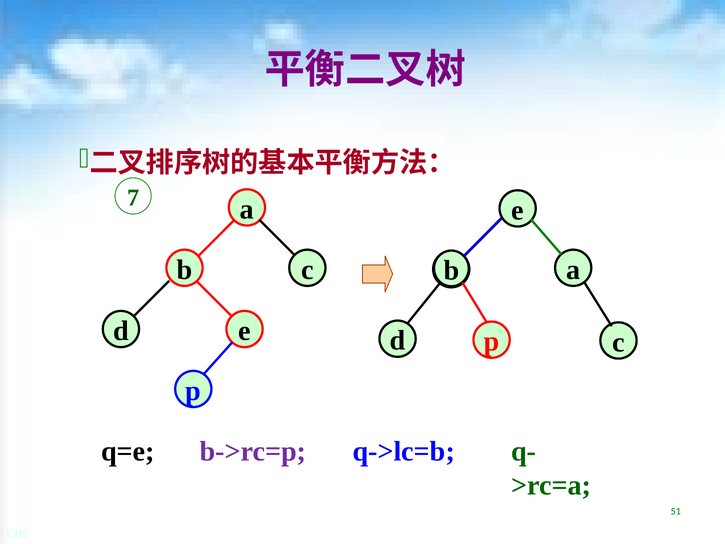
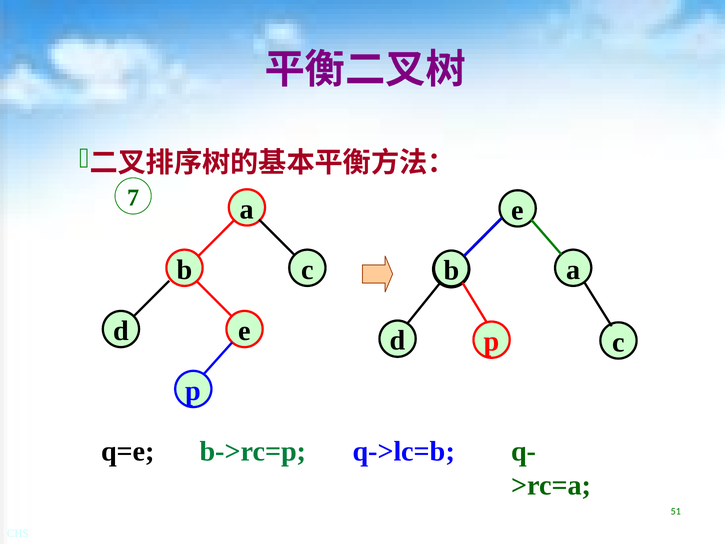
b->rc=p colour: purple -> green (253, 451)
